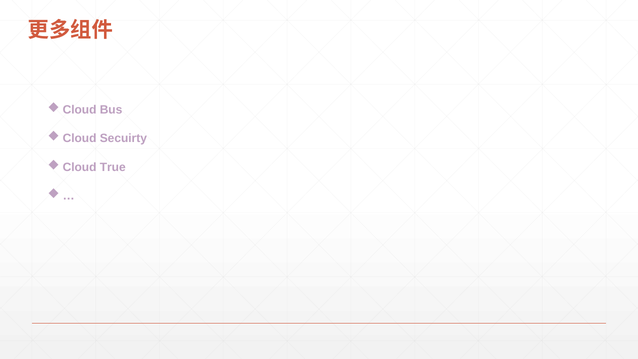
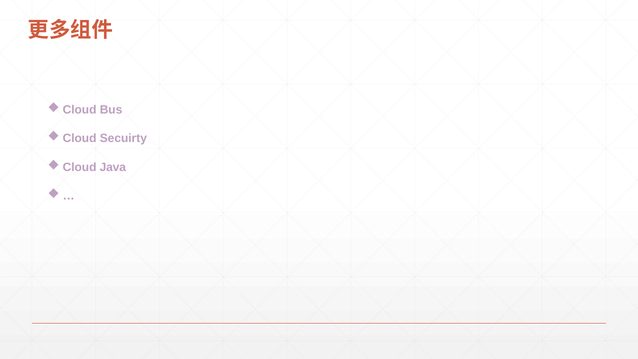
True: True -> Java (113, 167)
